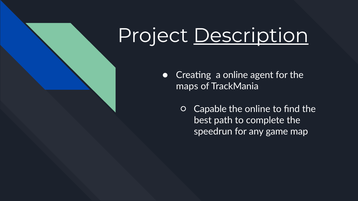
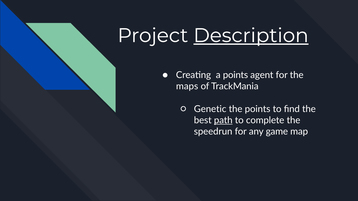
a online: online -> points (235, 75)
Capable: Capable -> Genetic (210, 109)
the online: online -> points (258, 109)
path underline: none -> present (223, 121)
